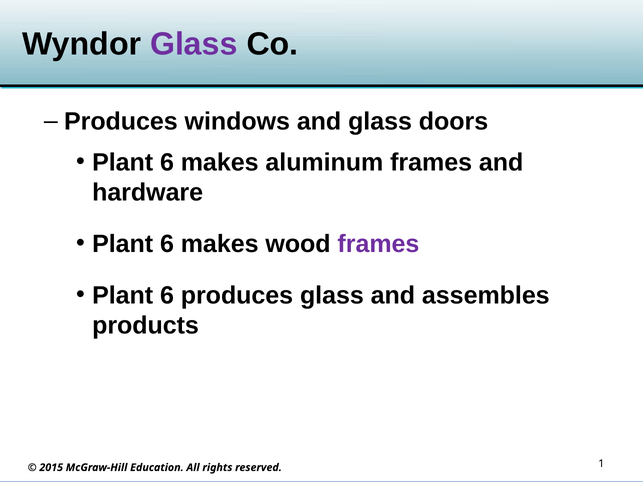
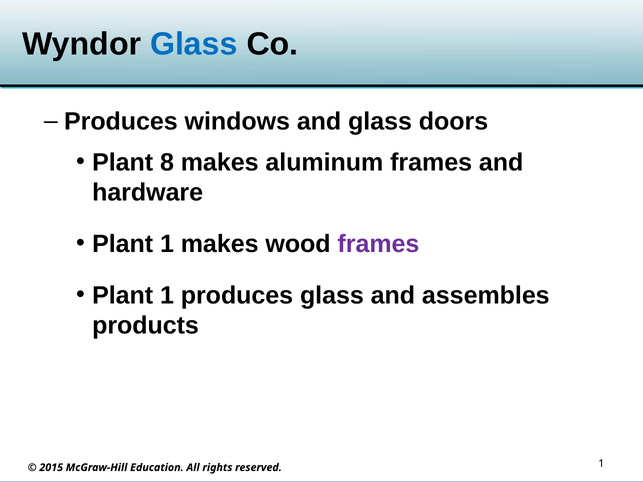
Glass colour: purple -> blue (194, 44)
6: 6 -> 8 (167, 163)
6: 6 -> 1 (167, 244)
6: 6 -> 1 (167, 295)
